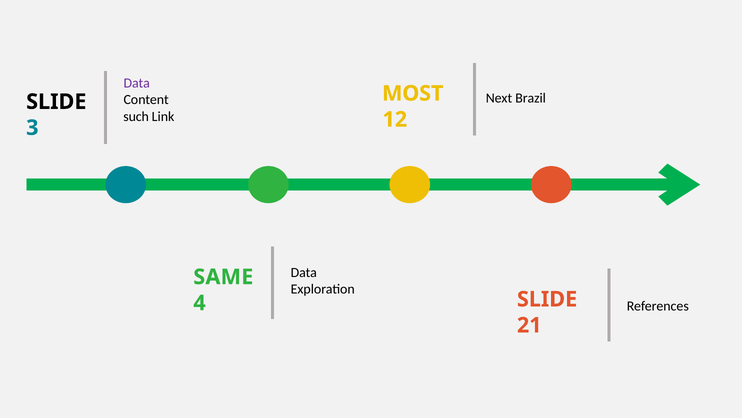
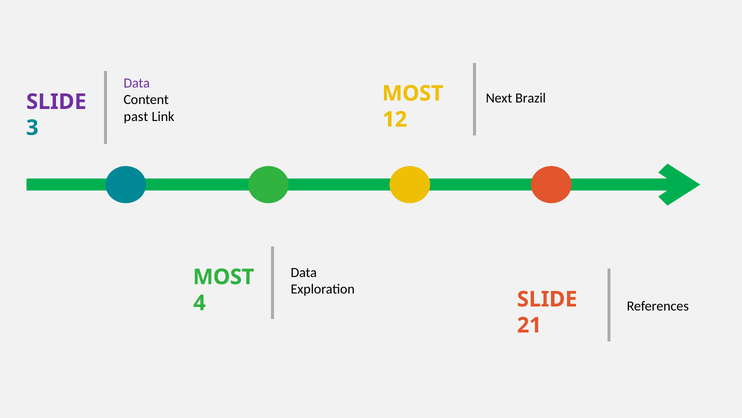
SLIDE colour: black -> purple (56, 102)
such: such -> past (136, 116)
SAME: SAME -> MOST (224, 277)
